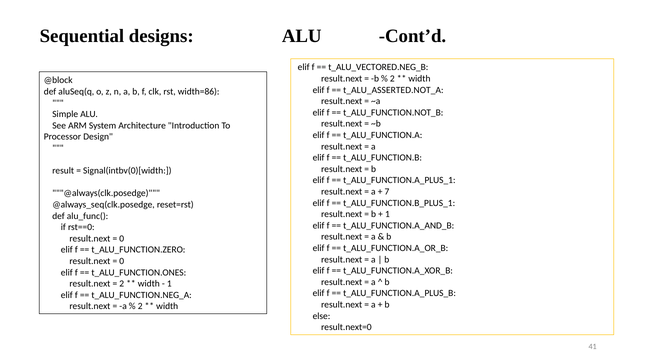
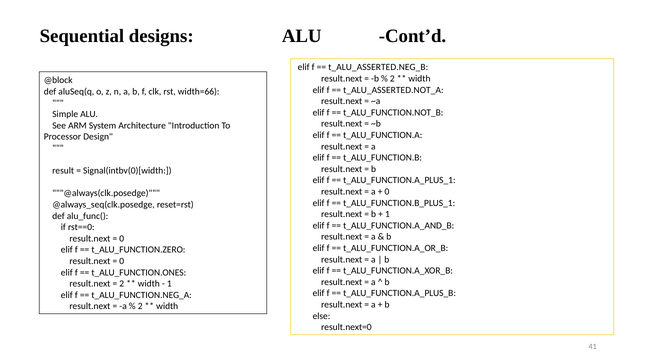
t_ALU_VECTORED.NEG_B: t_ALU_VECTORED.NEG_B -> t_ALU_ASSERTED.NEG_B (378, 67)
width=86: width=86 -> width=66 (199, 92)
7: 7 -> 0 (387, 192)
